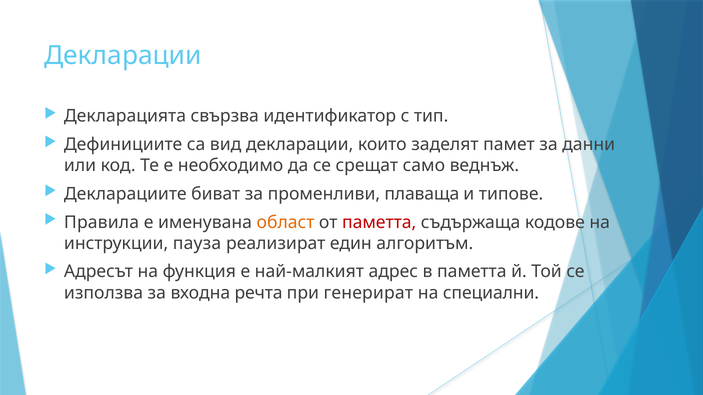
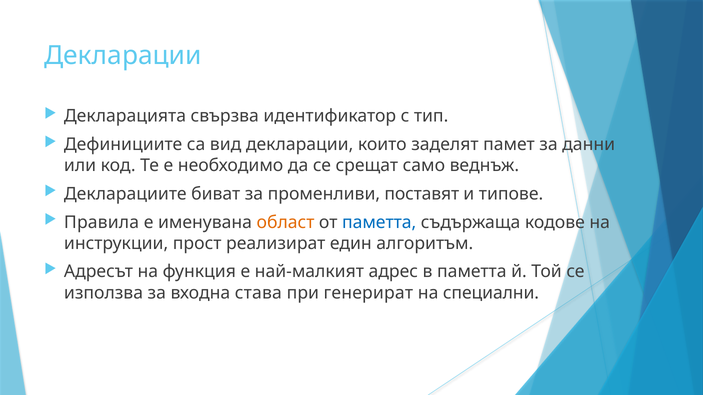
плаваща: плаваща -> поставят (422, 194)
паметта colour: red -> blue (379, 222)
пауза: пауза -> прост (197, 244)
речта: речта -> става (258, 293)
